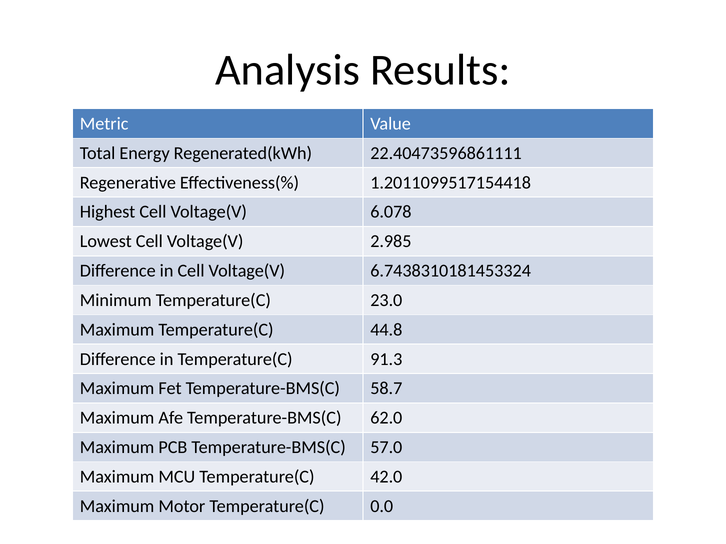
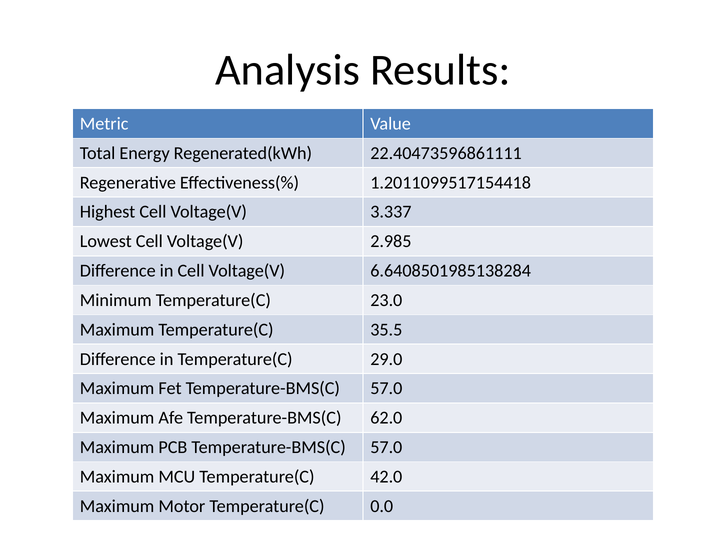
6.078: 6.078 -> 3.337 (391, 212)
6.7438310181453324: 6.7438310181453324 -> 6.6408501985138284 (451, 271)
44.8: 44.8 -> 35.5 (386, 330)
91.3: 91.3 -> 29.0 (386, 359)
Fet Temperature-BMS(C 58.7: 58.7 -> 57.0 (386, 389)
